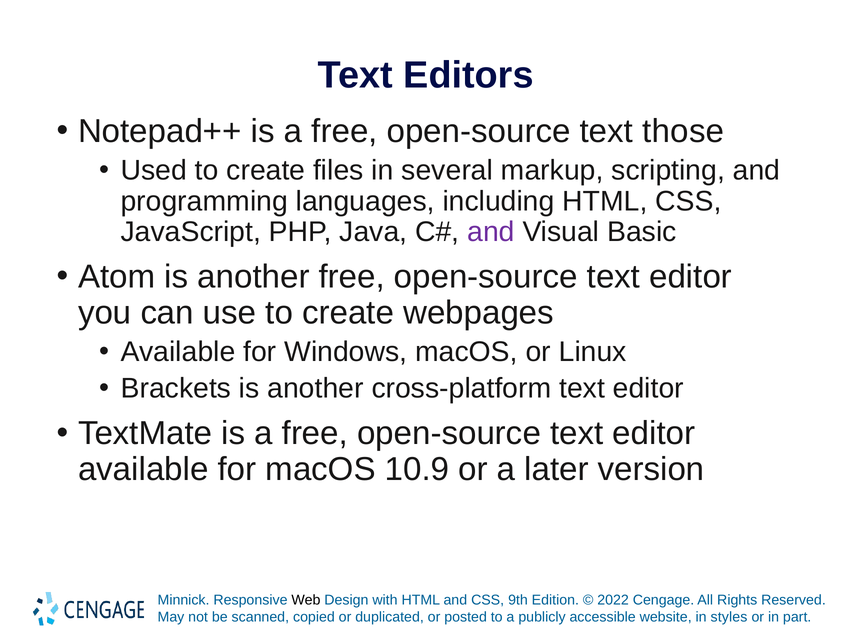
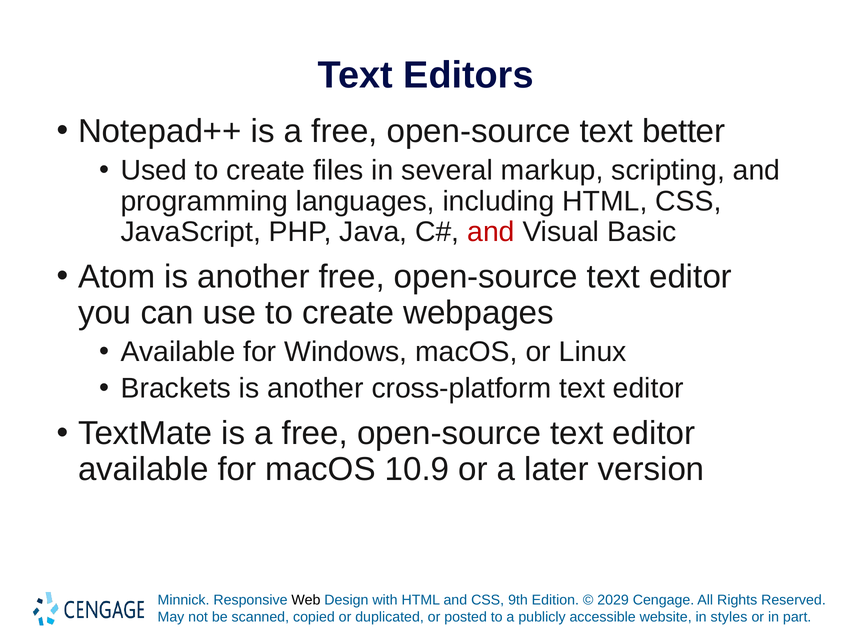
those: those -> better (684, 131)
and colour: purple -> red (491, 232)
2022: 2022 -> 2029 (613, 600)
